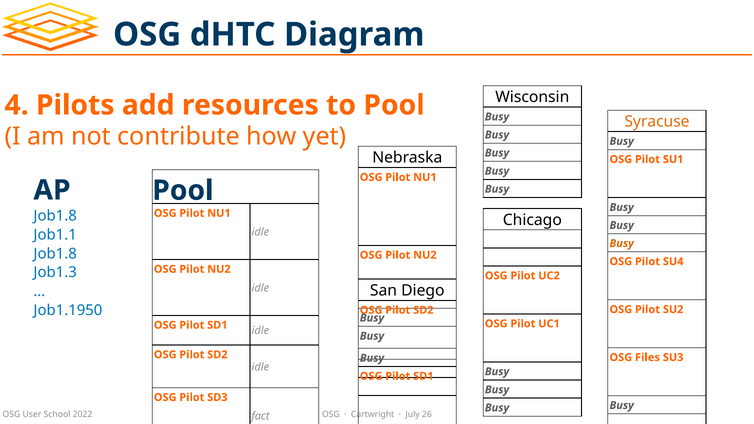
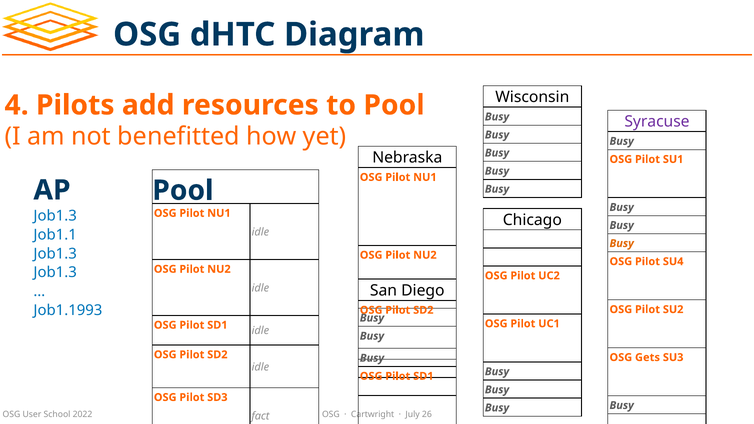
Syracuse colour: orange -> purple (657, 122)
contribute: contribute -> benefitted (179, 137)
Job1.8: Job1.8 -> Job1.3 (55, 216)
Job1.8: Job1.8 -> Job1.3 (55, 254)
Job1.1950: Job1.1950 -> Job1.1993 (68, 310)
Files: Files -> Gets (647, 358)
